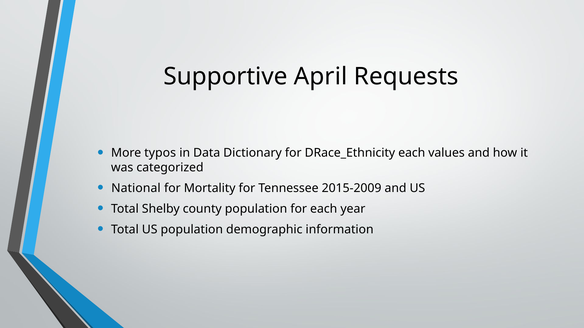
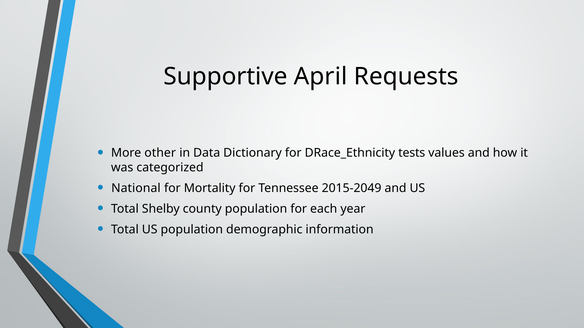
typos: typos -> other (160, 153)
DRace_Ethnicity each: each -> tests (412, 153)
2015-2009: 2015-2009 -> 2015-2049 (352, 188)
